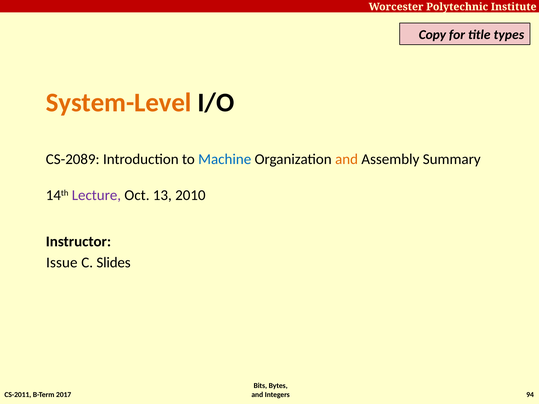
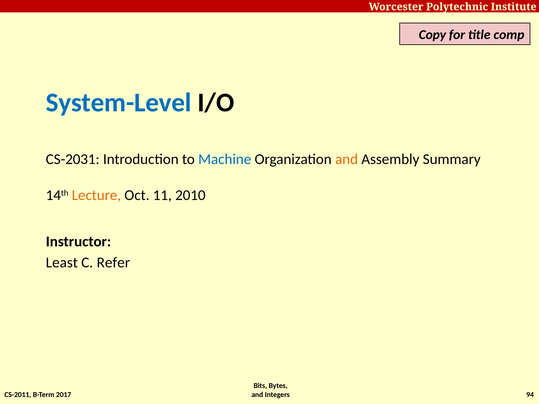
types: types -> comp (509, 35)
System-Level colour: orange -> blue (119, 103)
CS-2089: CS-2089 -> CS-2031 (73, 159)
Lecture colour: purple -> orange (96, 195)
13: 13 -> 11 (162, 195)
Issue: Issue -> Least (62, 263)
Slides: Slides -> Refer (113, 263)
